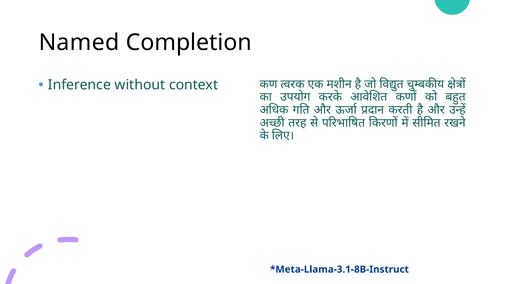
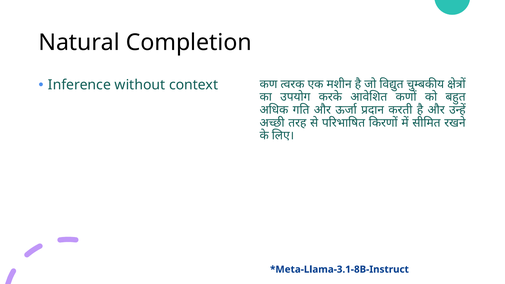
Named: Named -> Natural (79, 42)
